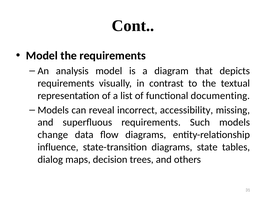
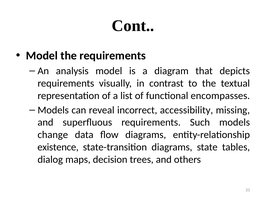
documenting: documenting -> encompasses (220, 96)
influence: influence -> existence (58, 147)
